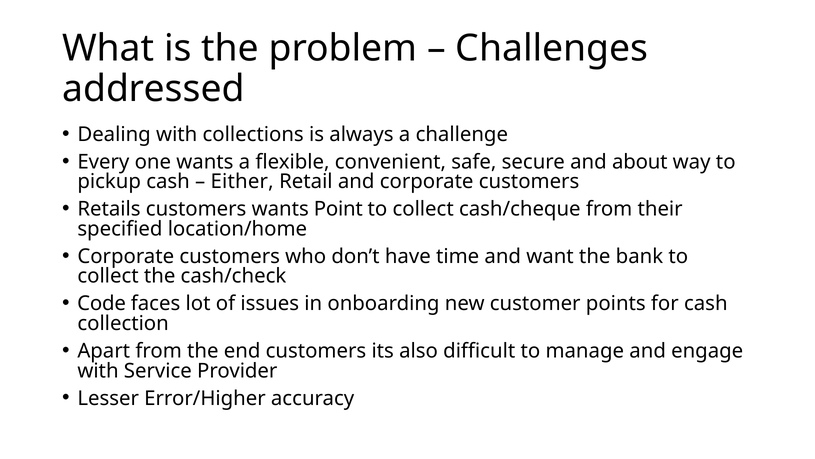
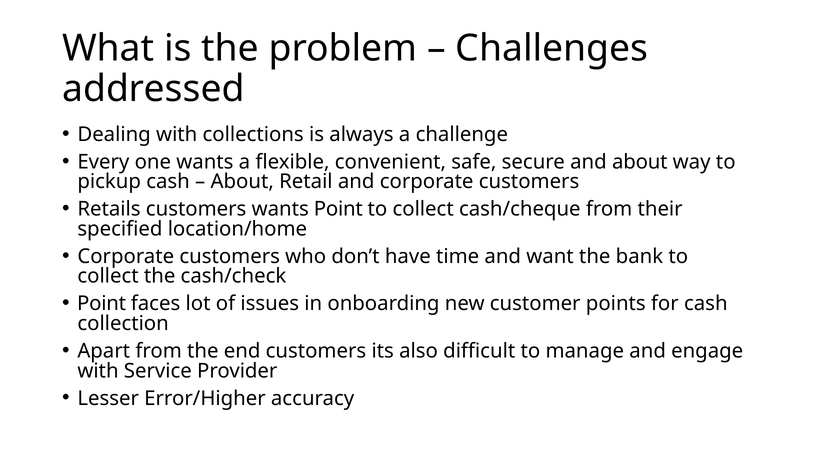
Either: Either -> About (242, 181)
Code: Code -> Point (102, 303)
